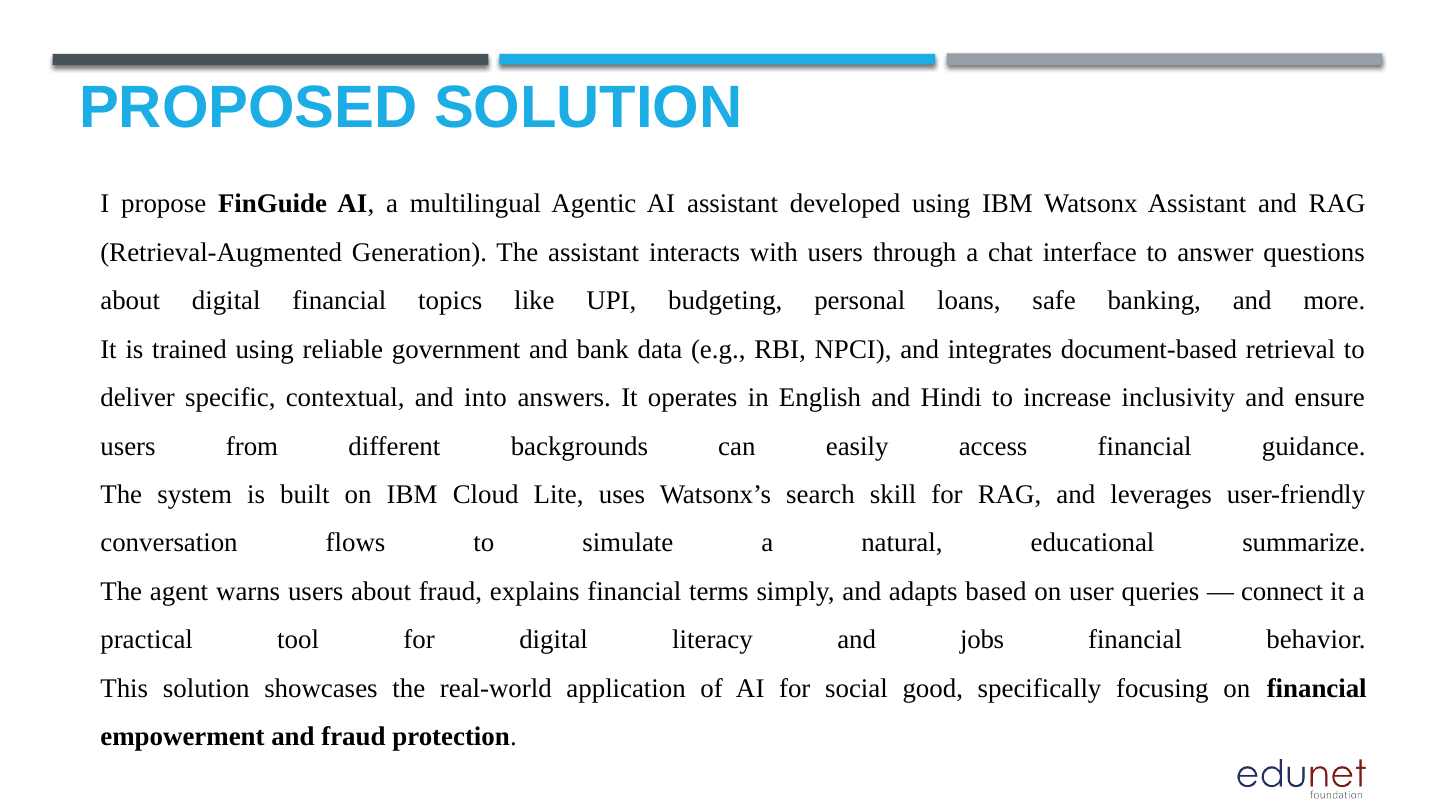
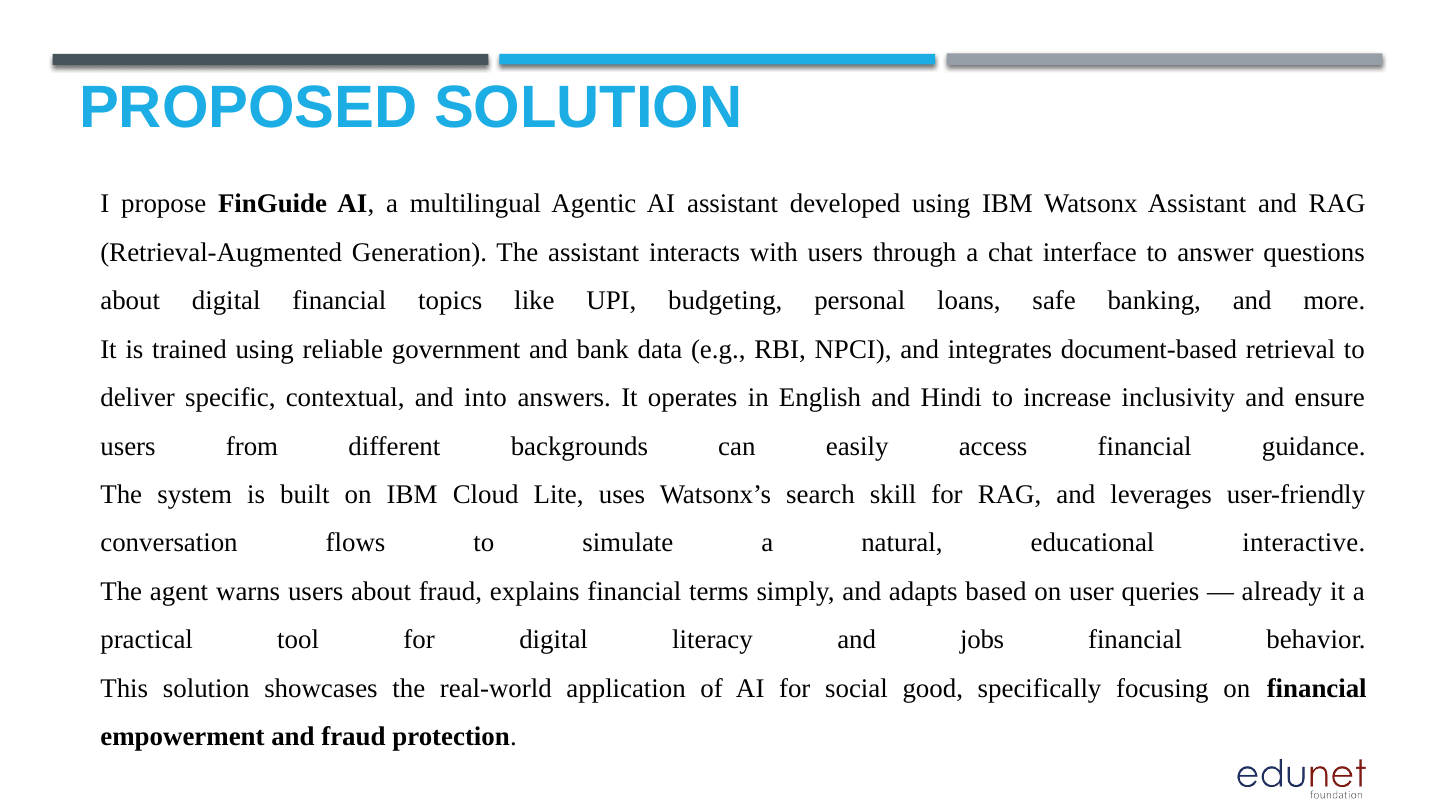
summarize: summarize -> interactive (1304, 543)
connect: connect -> already (1282, 592)
